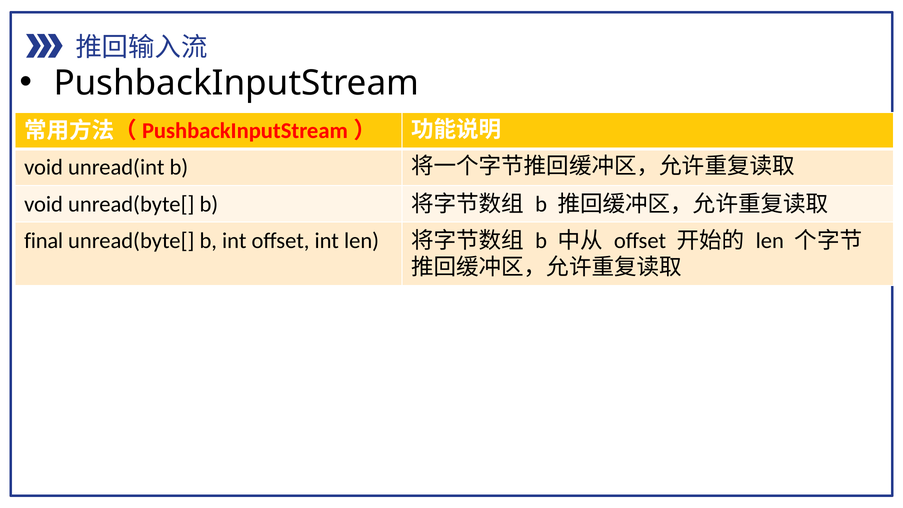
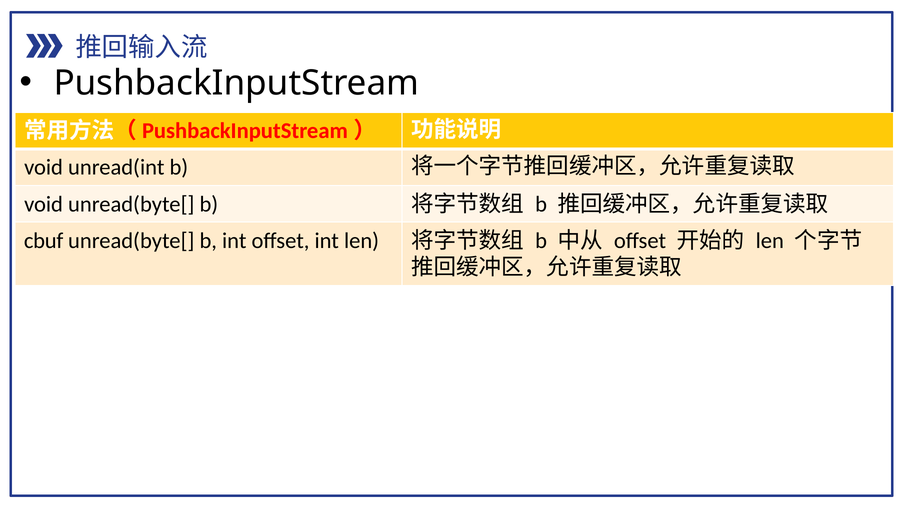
final: final -> cbuf (44, 241)
